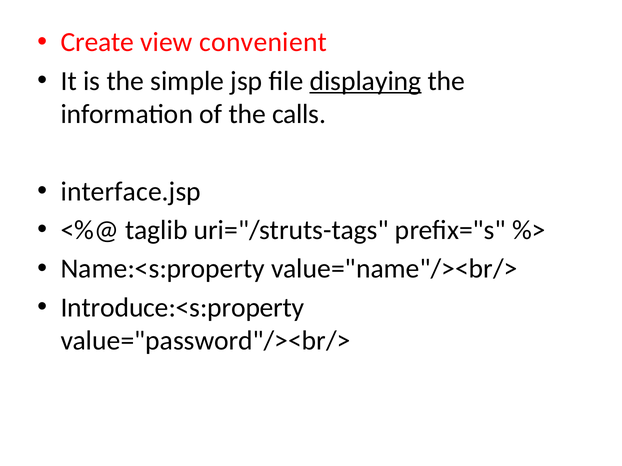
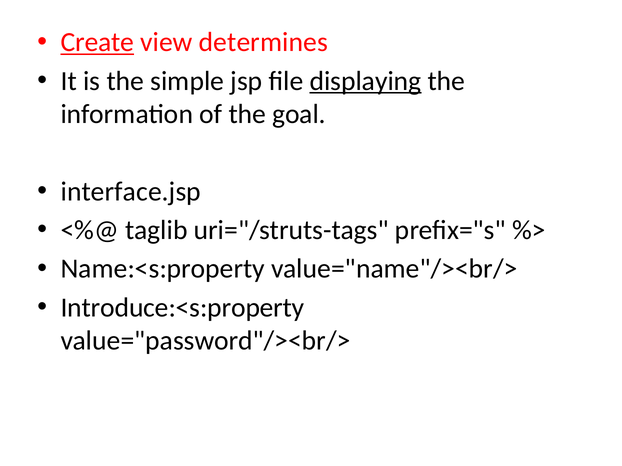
Create underline: none -> present (97, 42)
convenient: convenient -> determines (263, 42)
calls: calls -> goal (299, 114)
